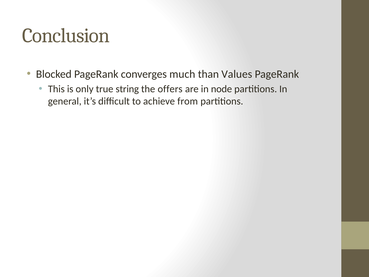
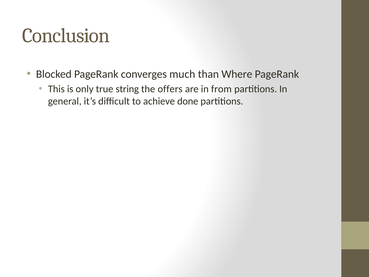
Values: Values -> Where (237, 74)
node: node -> from (221, 89)
from: from -> done (188, 101)
